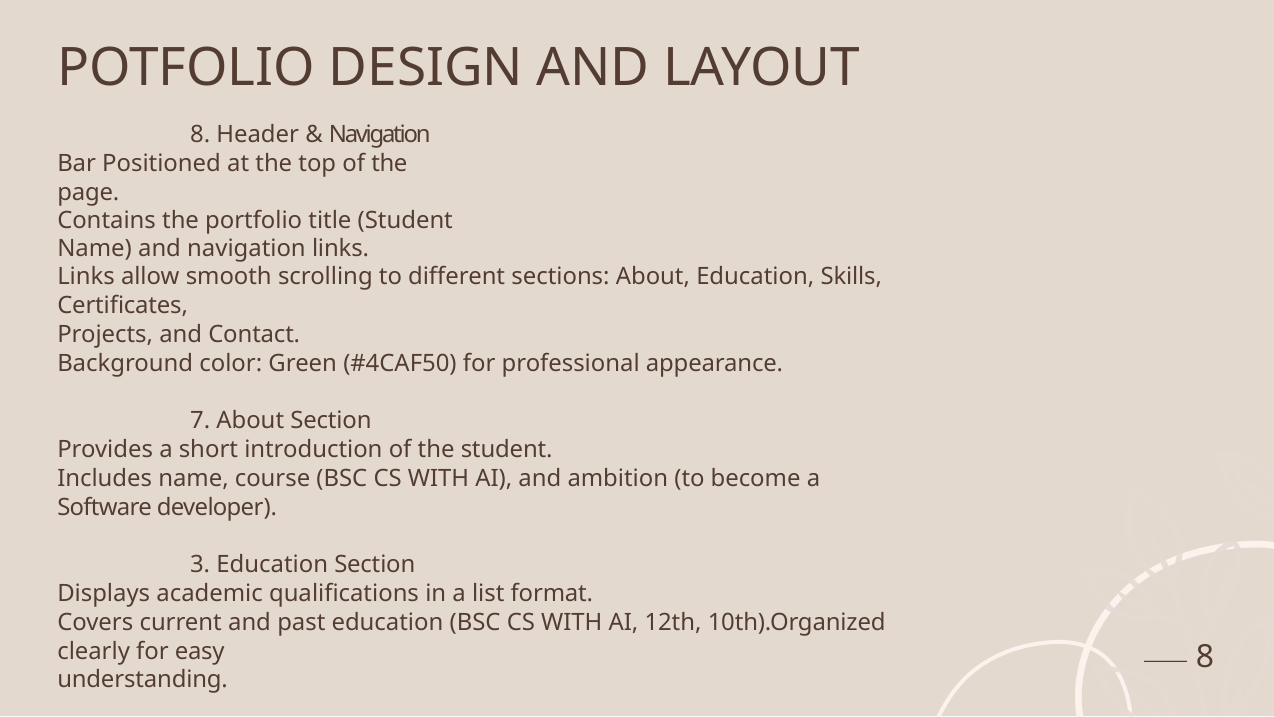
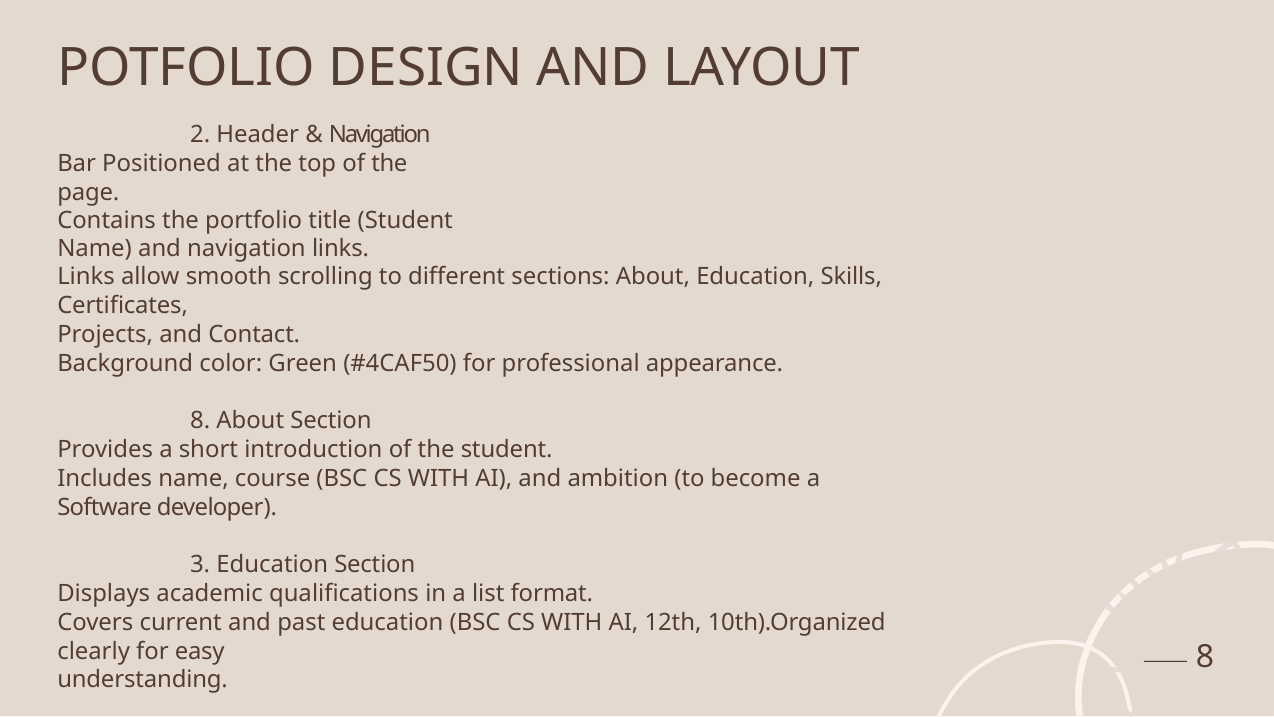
8: 8 -> 2 (200, 134)
7: 7 -> 8 (200, 421)
